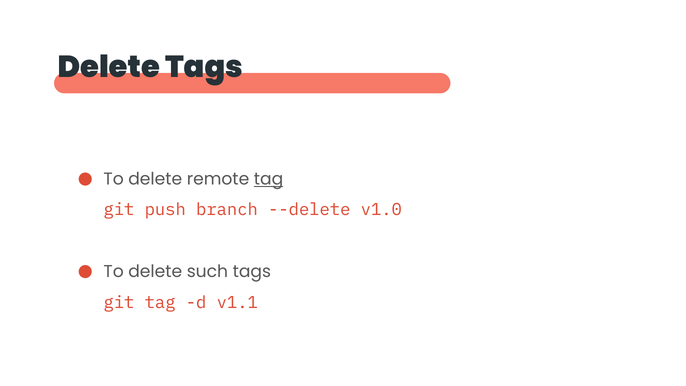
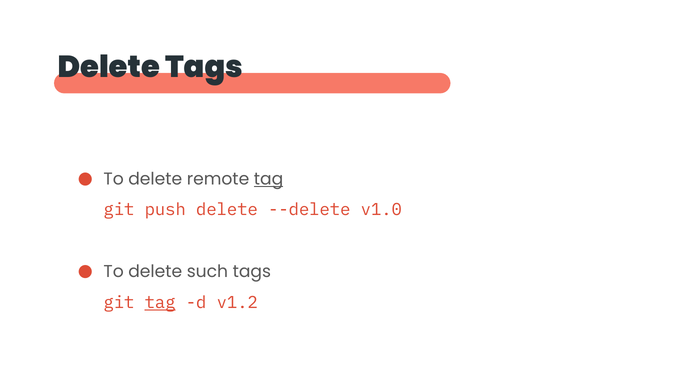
push branch: branch -> delete (227, 210)
tag underline: none -> present (160, 302)
v1.1: v1.1 -> v1.2 (237, 302)
